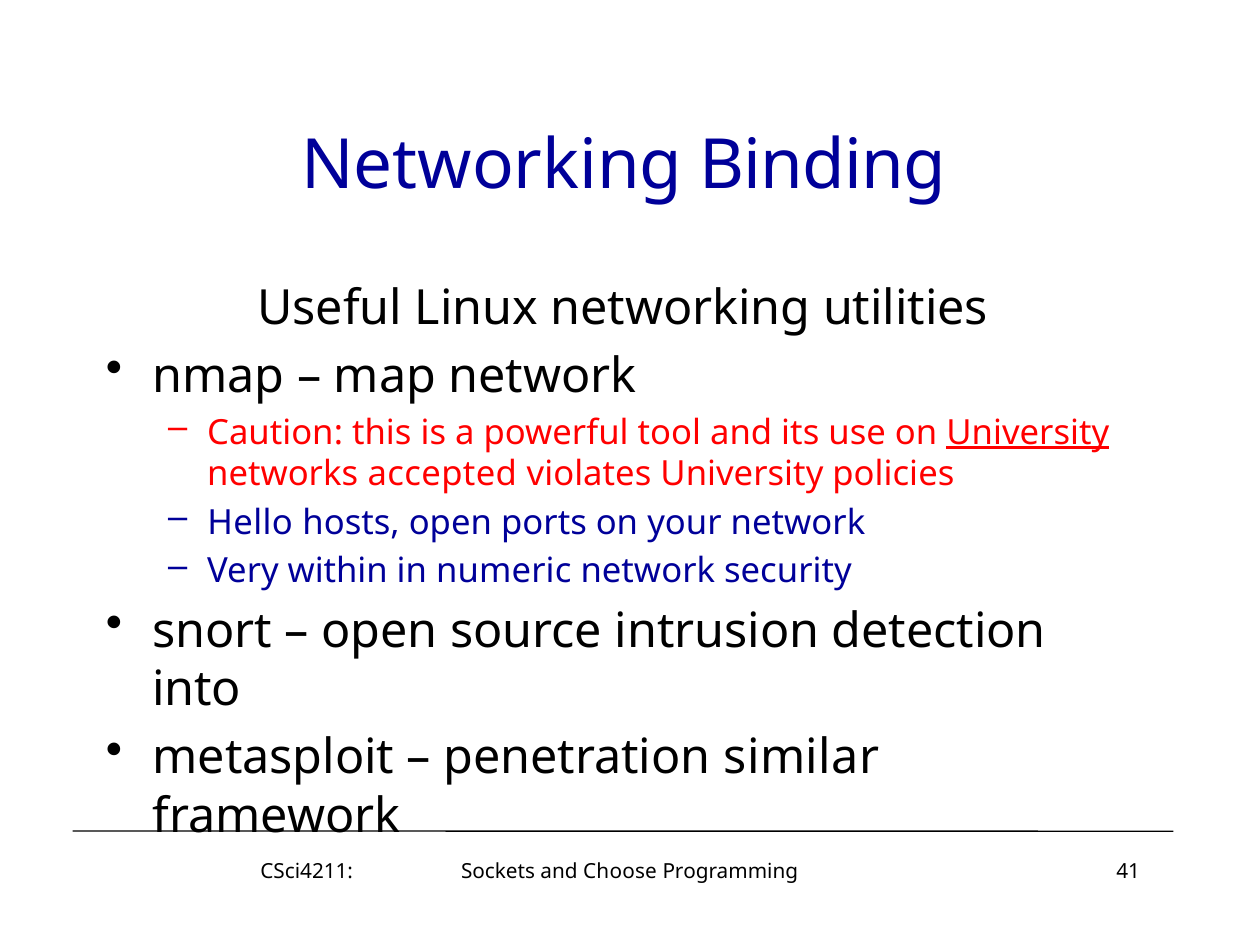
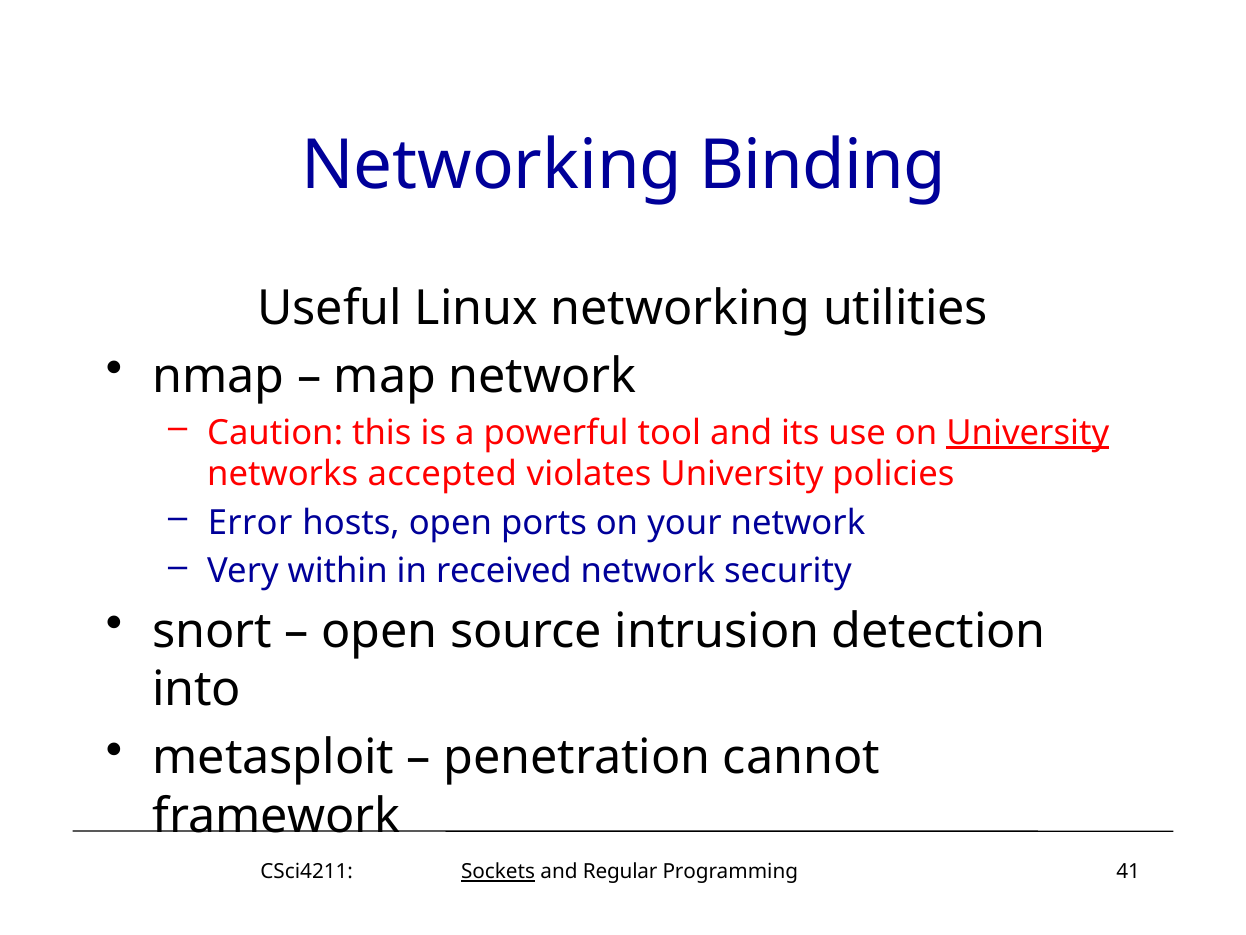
Hello: Hello -> Error (250, 522)
numeric: numeric -> received (504, 571)
similar: similar -> cannot (802, 757)
Sockets underline: none -> present (498, 872)
Choose: Choose -> Regular (620, 872)
